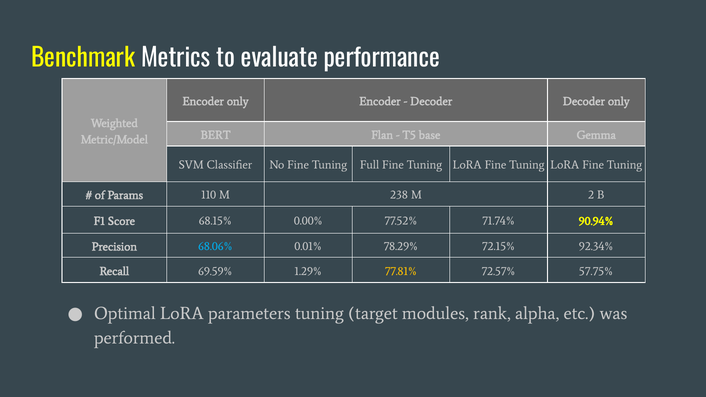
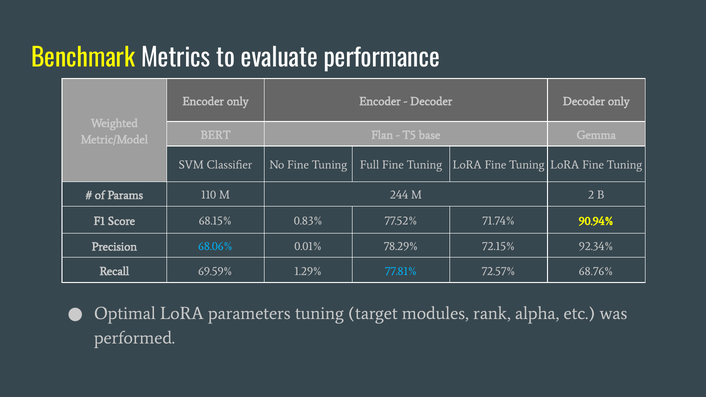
238: 238 -> 244 (399, 195)
0.00%: 0.00% -> 0.83% (308, 221)
77.81% colour: yellow -> light blue (401, 271)
57.75%: 57.75% -> 68.76% (596, 271)
